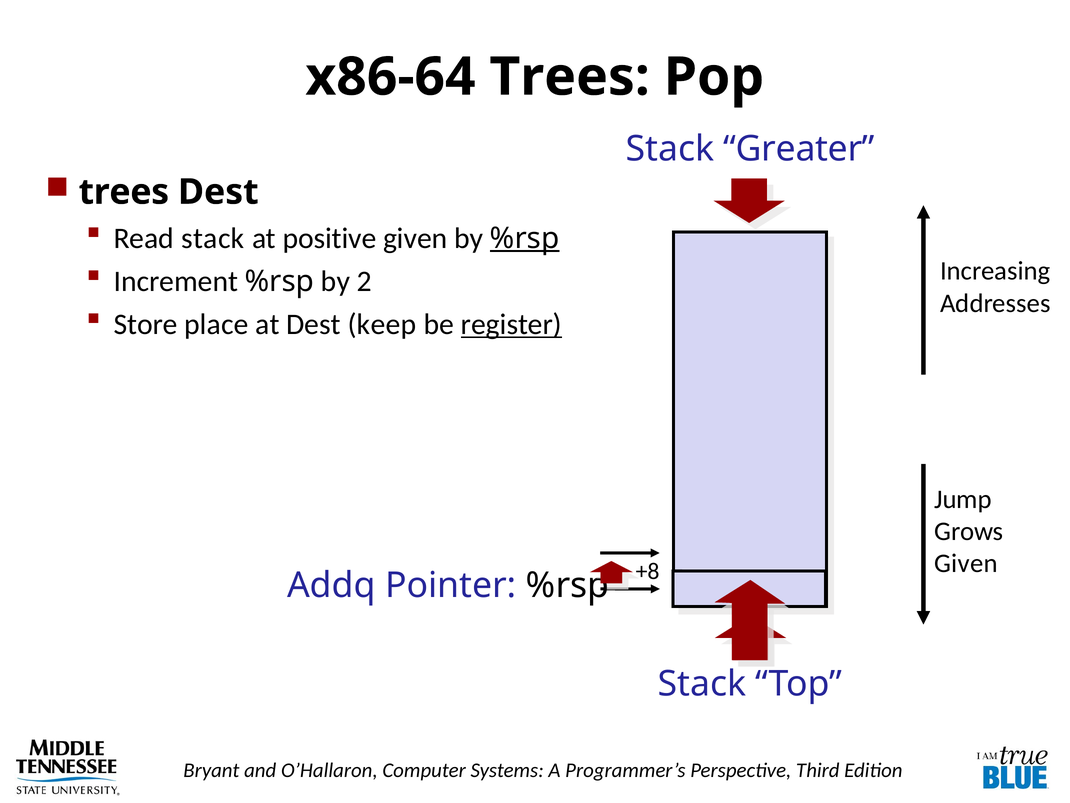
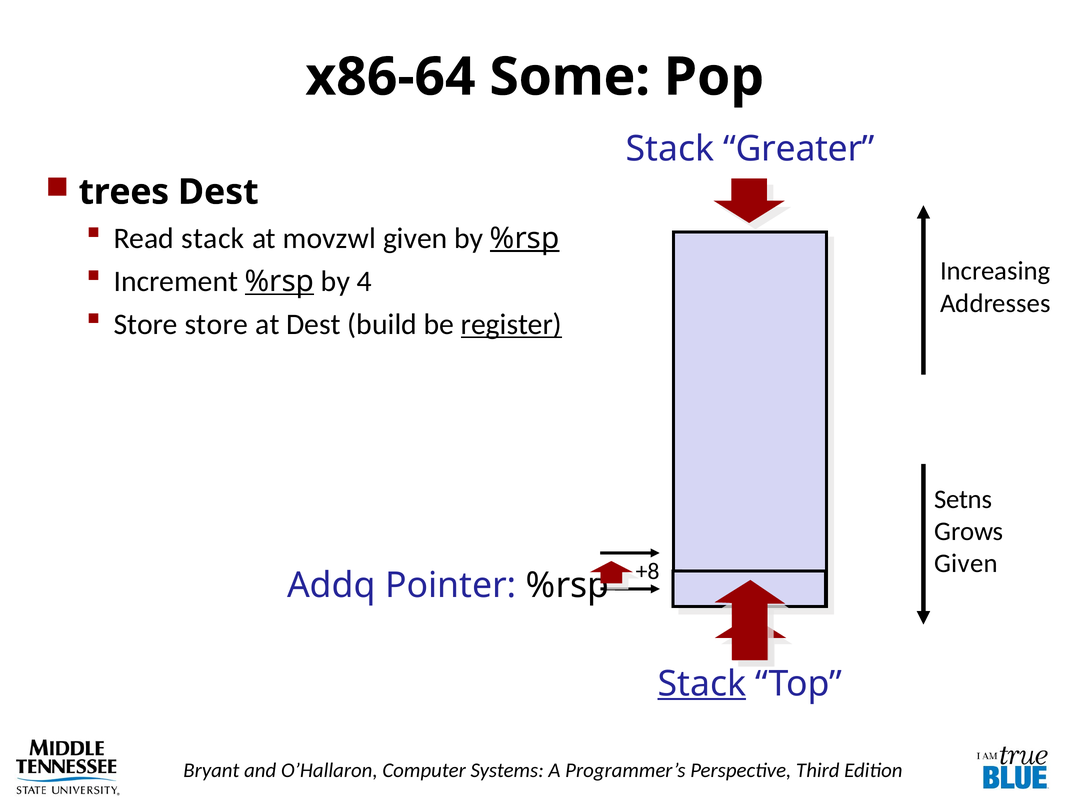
x86-64 Trees: Trees -> Some (570, 77)
positive: positive -> movzwl (329, 238)
%rsp underline: none -> present (280, 281)
2: 2 -> 4 (364, 281)
Store place: place -> store (216, 324)
keep: keep -> build (382, 324)
Jump: Jump -> Setns (963, 499)
Stack underline: none -> present (702, 683)
